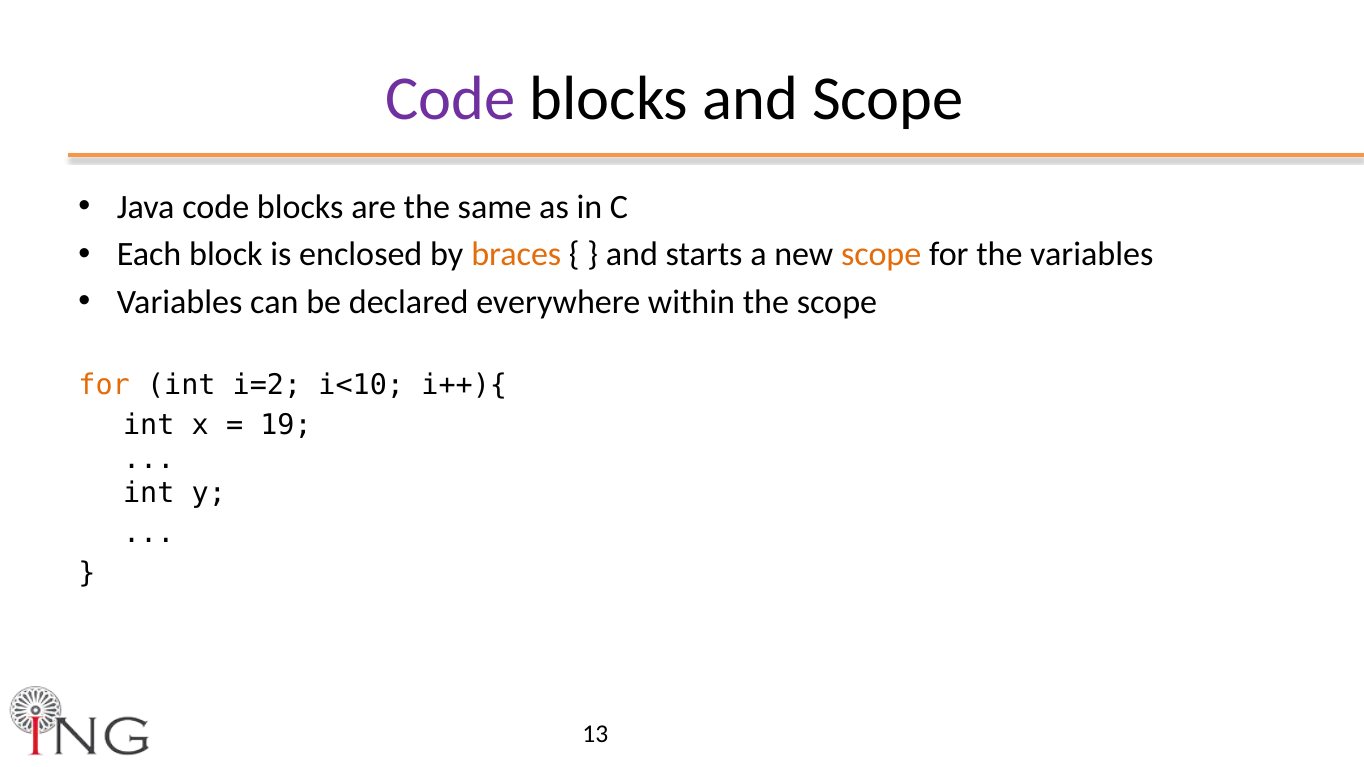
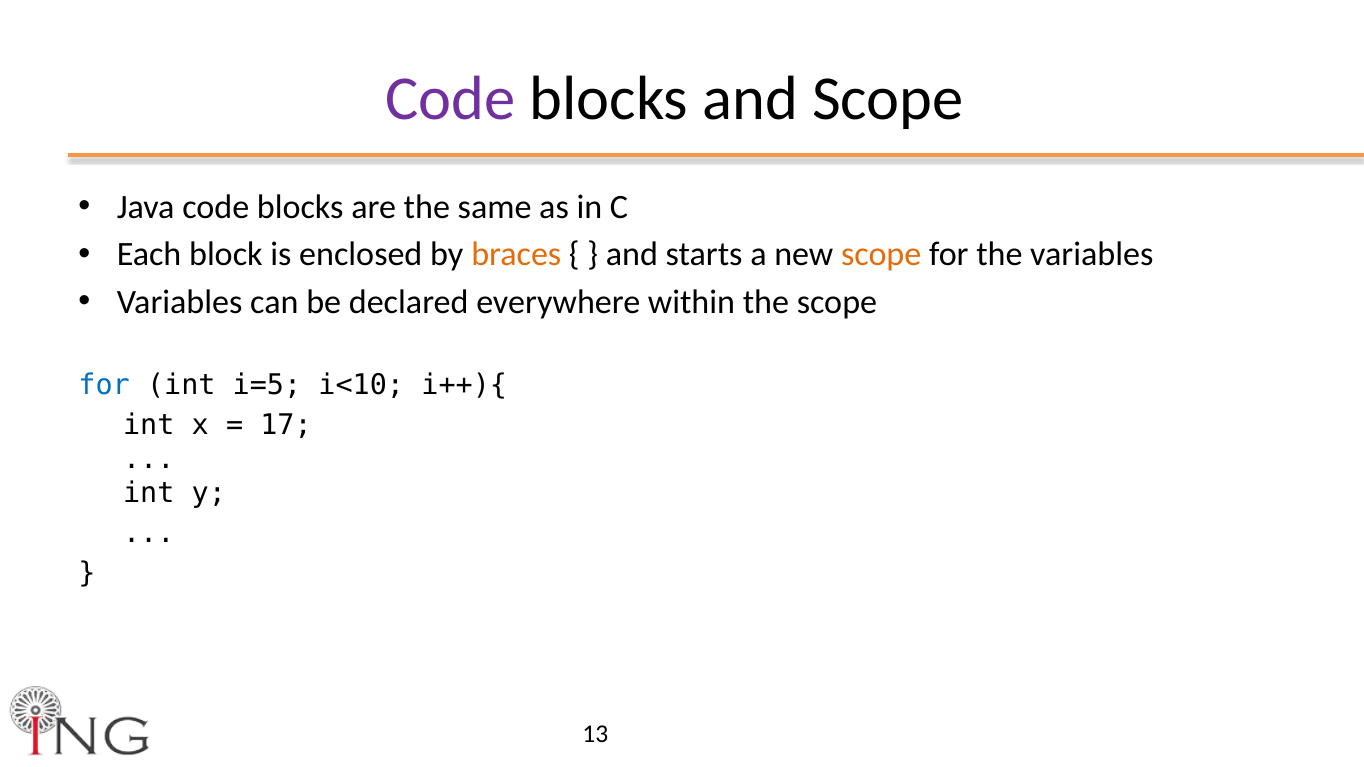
for colour: orange -> blue (104, 385)
i=2: i=2 -> i=5 (267, 385)
19: 19 -> 17 (286, 425)
